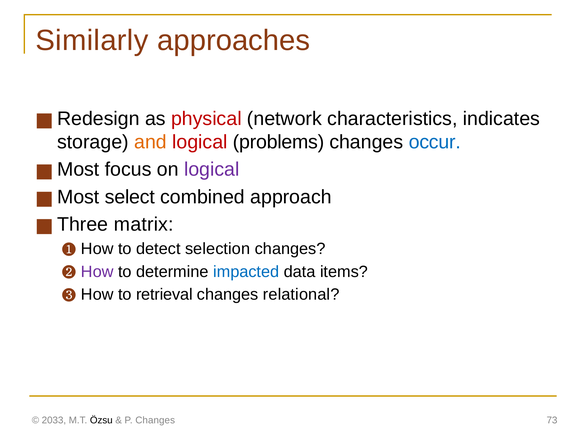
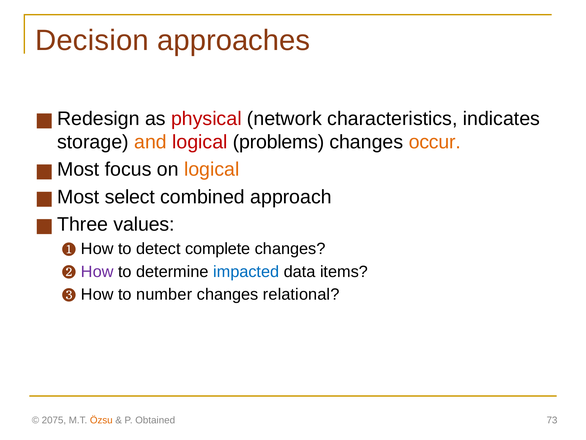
Similarly: Similarly -> Decision (92, 40)
occur colour: blue -> orange (435, 142)
logical colour: purple -> orange (212, 169)
matrix: matrix -> values (144, 224)
selection: selection -> complete (218, 249)
retrieval: retrieval -> number (164, 294)
2033: 2033 -> 2075 (54, 420)
Özsu colour: black -> orange (101, 420)
P Changes: Changes -> Obtained (155, 420)
